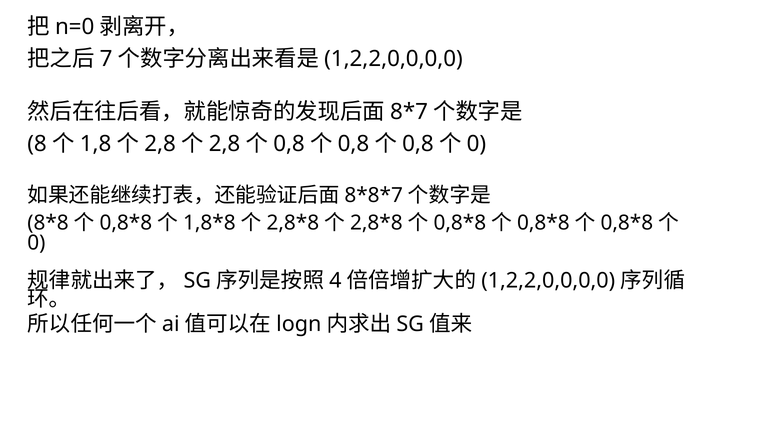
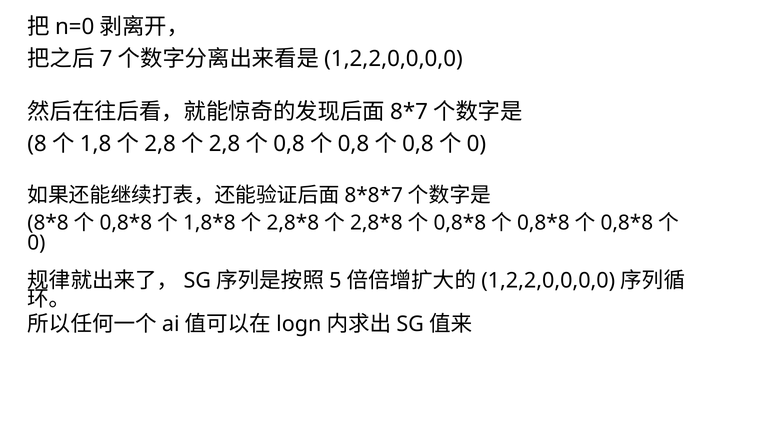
4: 4 -> 5 (335, 280)
